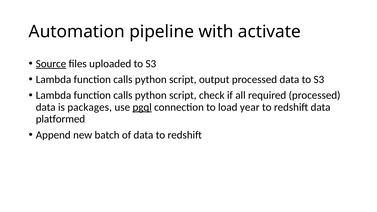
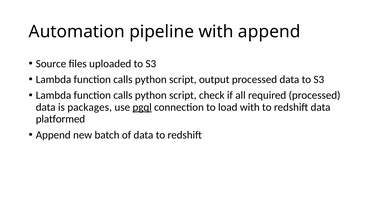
with activate: activate -> append (269, 32)
Source underline: present -> none (51, 64)
load year: year -> with (250, 107)
